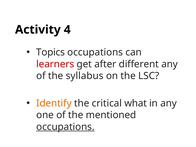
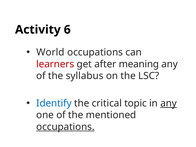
4: 4 -> 6 (67, 30)
Topics: Topics -> World (50, 52)
different: different -> meaning (139, 64)
Identify colour: orange -> blue (54, 103)
what: what -> topic (136, 103)
any underline: none -> present (169, 103)
